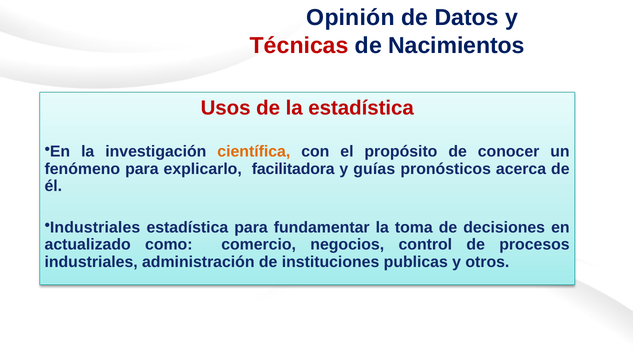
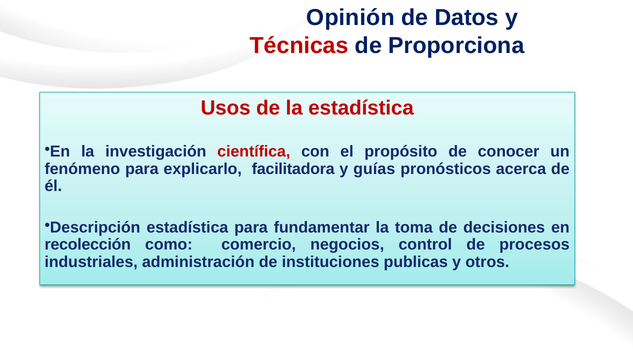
Nacimientos: Nacimientos -> Proporciona (456, 46)
científica colour: orange -> red (254, 152)
Industriales: Industriales -> Descripción (95, 228)
actualizado: actualizado -> recolección (88, 245)
